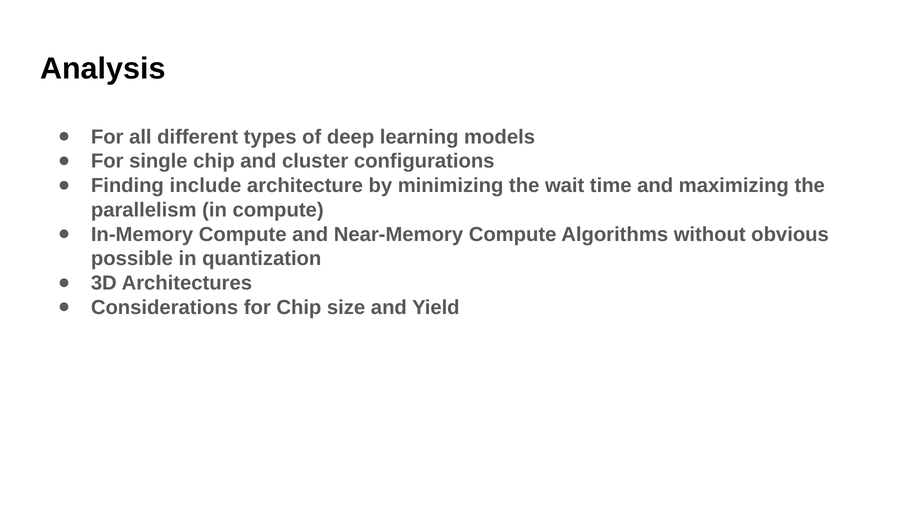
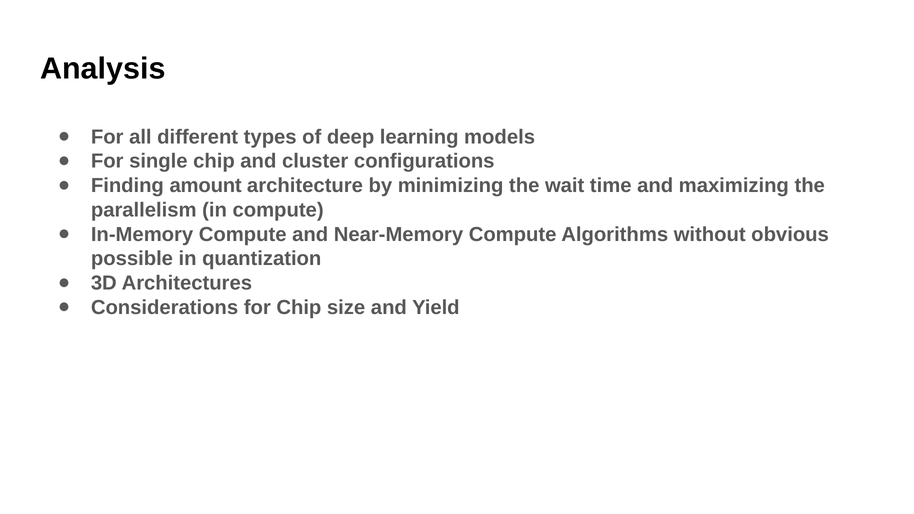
include: include -> amount (206, 186)
